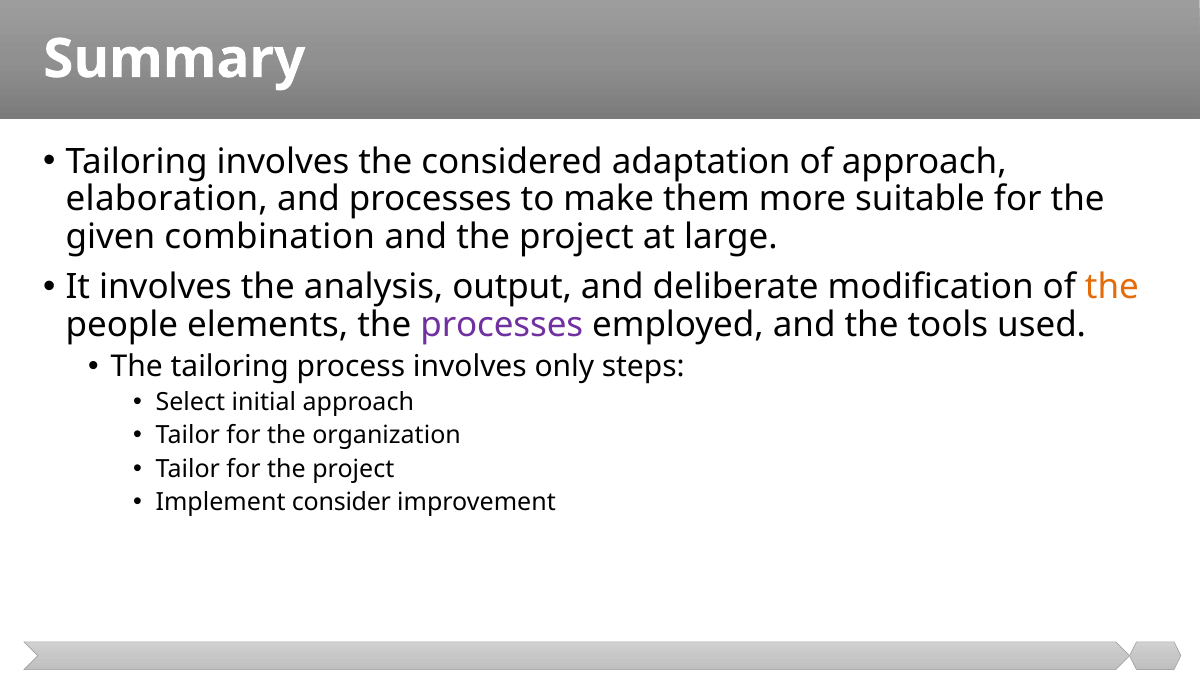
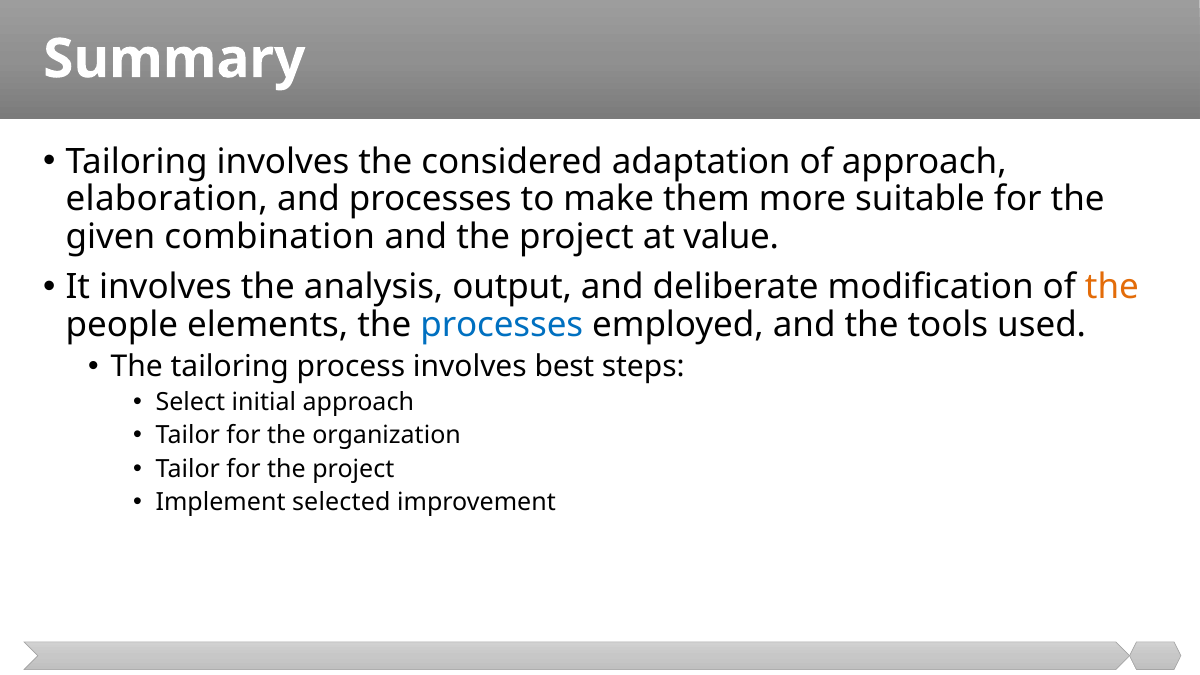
large: large -> value (731, 237)
processes colour: purple -> blue (502, 325)
only: only -> best (564, 366)
consider: consider -> selected (341, 502)
